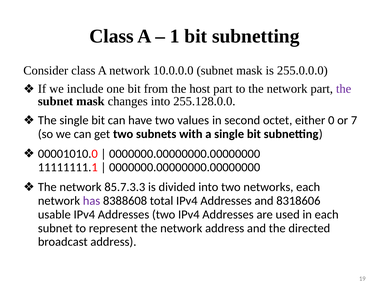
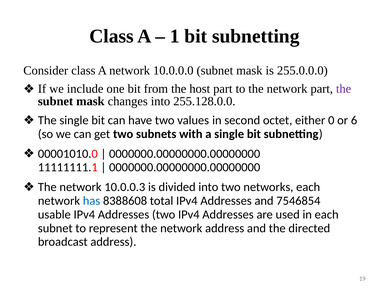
7: 7 -> 6 (354, 120)
85.7.3.3: 85.7.3.3 -> 10.0.0.3 (125, 187)
has colour: purple -> blue (92, 201)
8318606: 8318606 -> 7546854 (298, 201)
